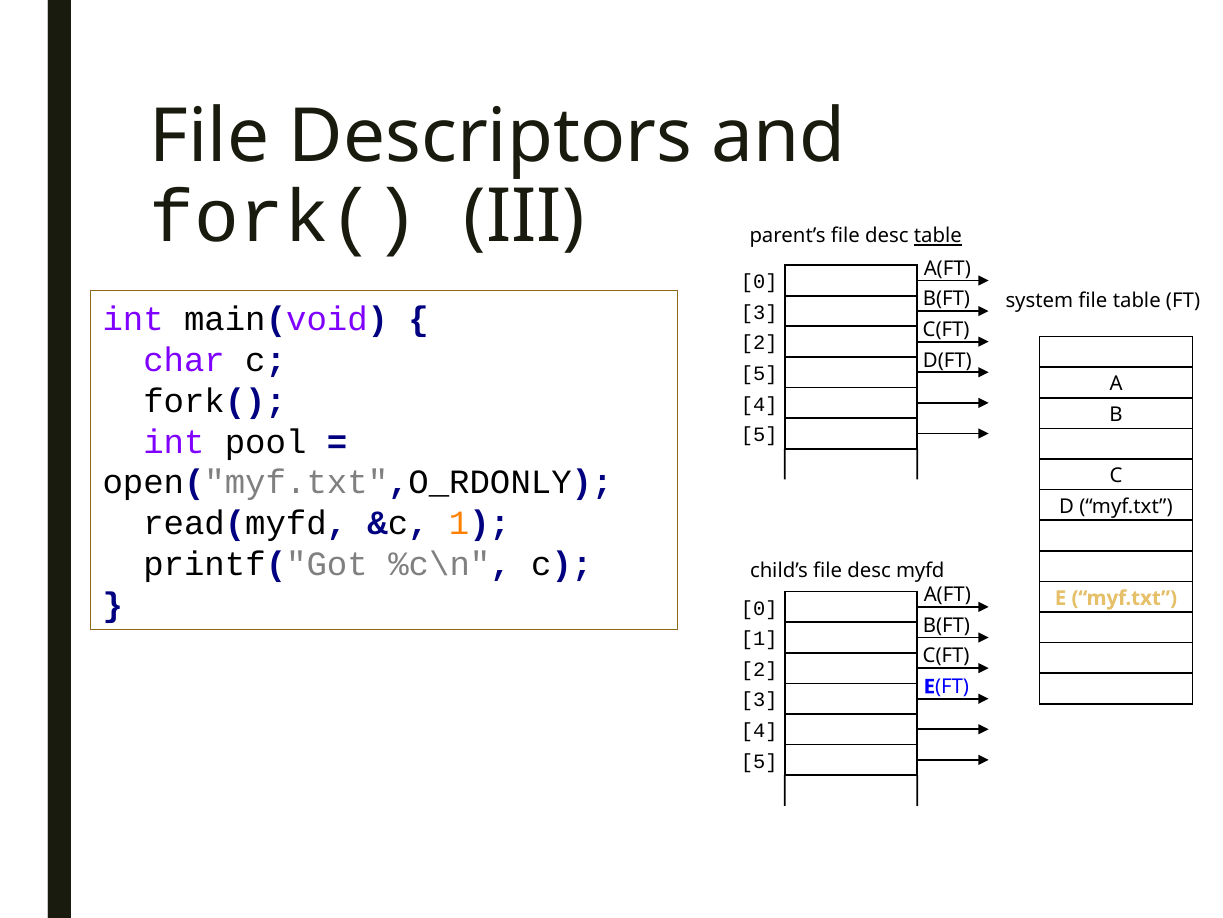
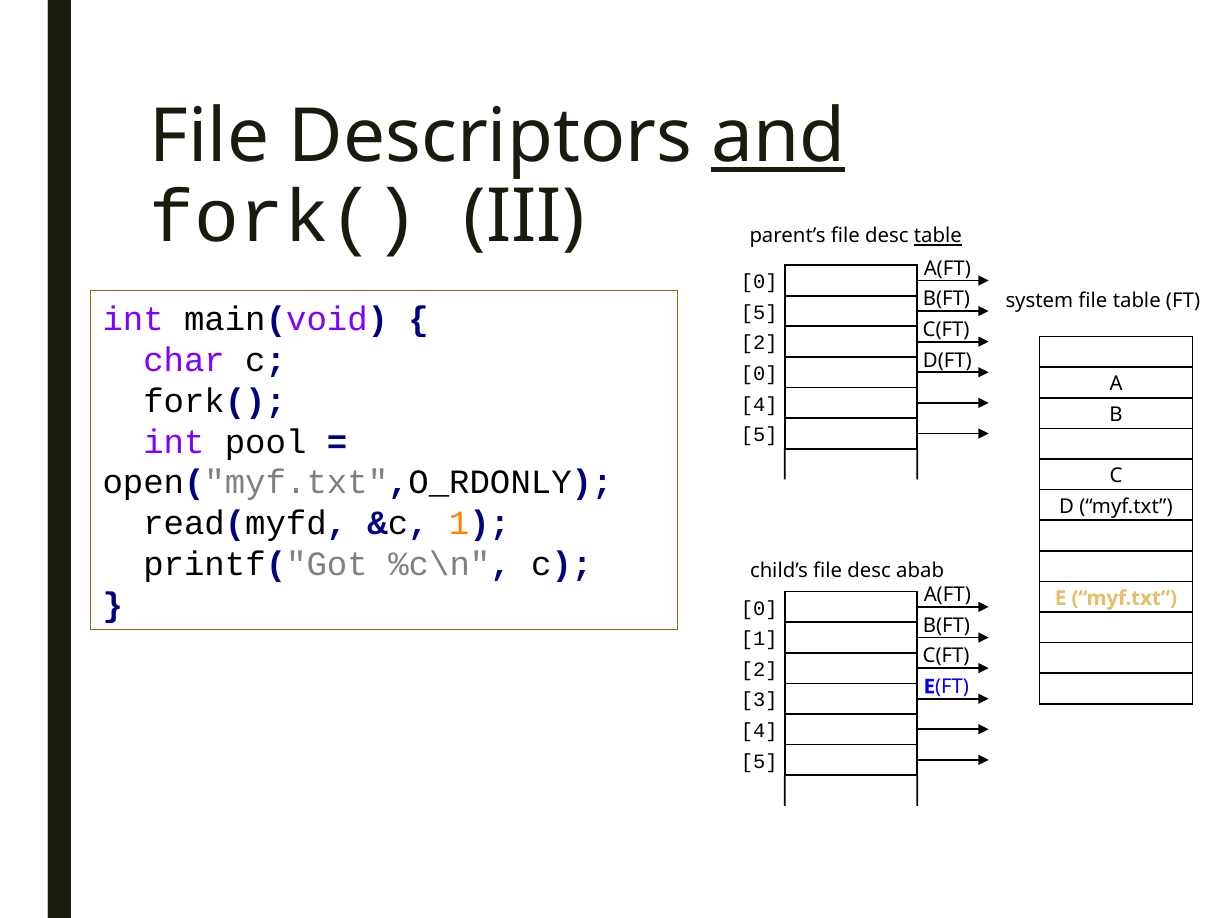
and underline: none -> present (778, 137)
3: 3 -> 5 (759, 312)
5: 5 -> 0 (759, 373)
myfd: myfd -> abab (920, 570)
